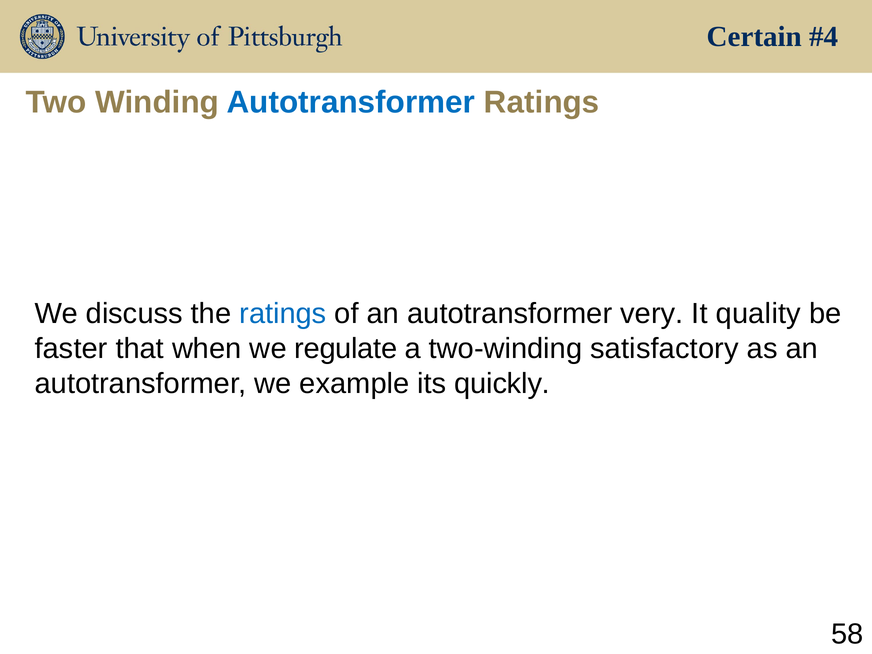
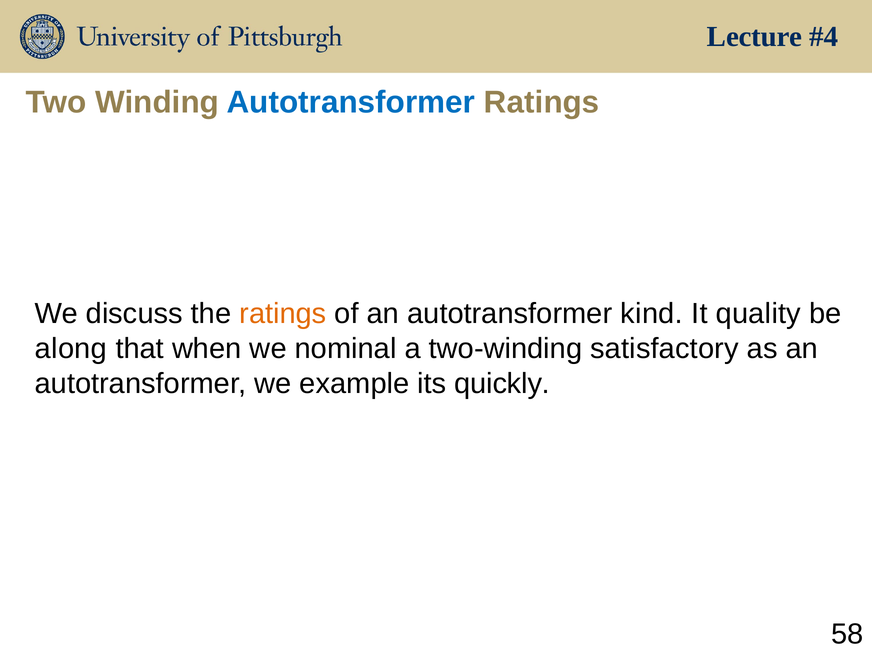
Certain: Certain -> Lecture (755, 37)
ratings colour: blue -> orange (283, 314)
very: very -> kind (652, 314)
faster: faster -> along (71, 349)
regulate: regulate -> nominal (346, 349)
